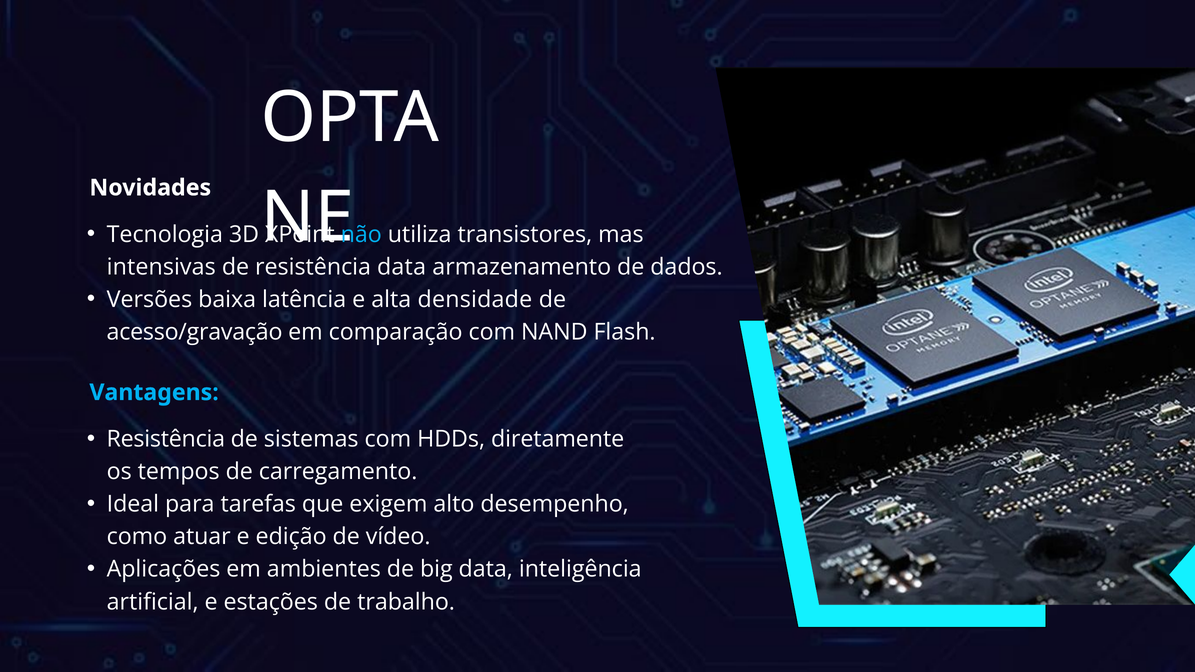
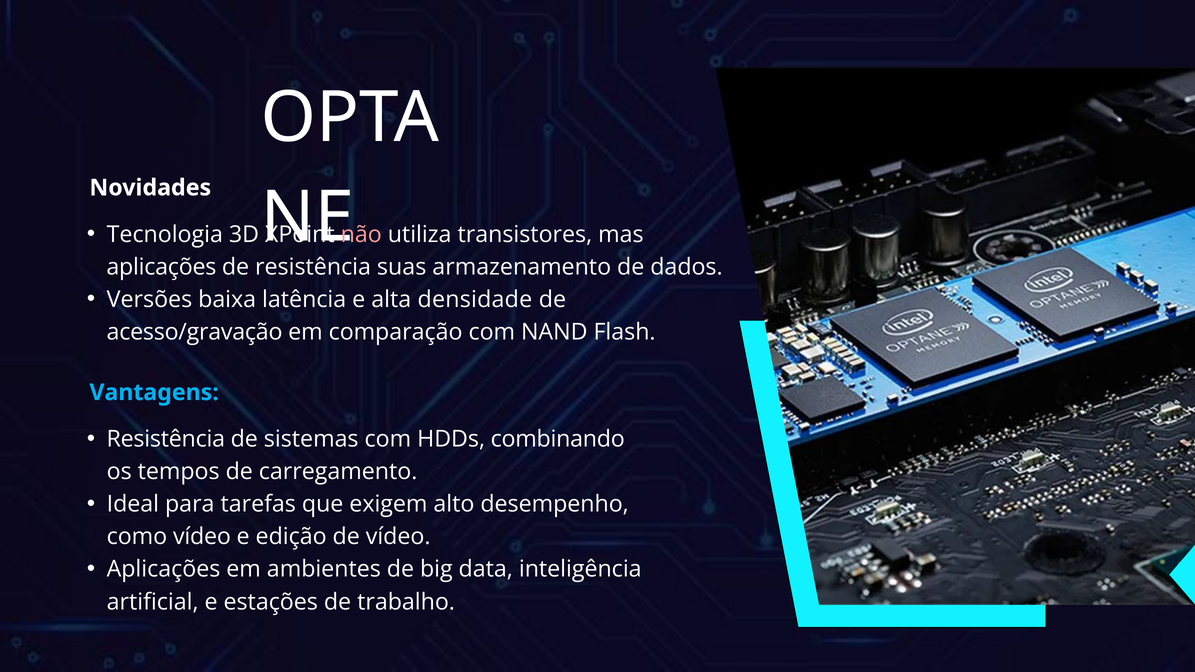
não colour: light blue -> pink (361, 235)
intensivas: intensivas -> aplicações (161, 267)
resistência data: data -> suas (402, 267)
diretamente: diretamente -> combinando (558, 439)
como atuar: atuar -> vídeo (202, 537)
